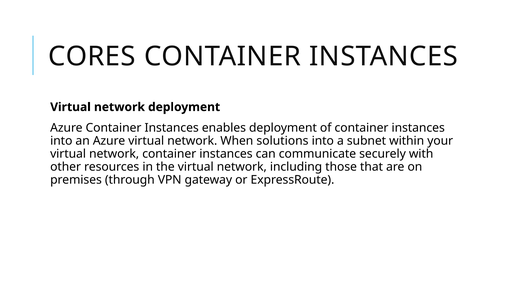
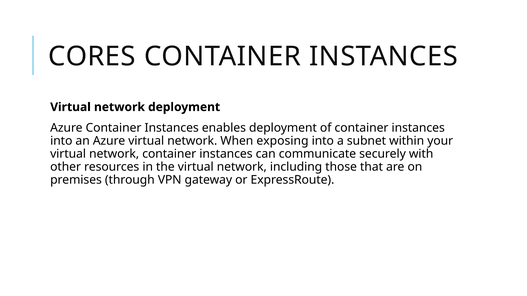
solutions: solutions -> exposing (282, 141)
